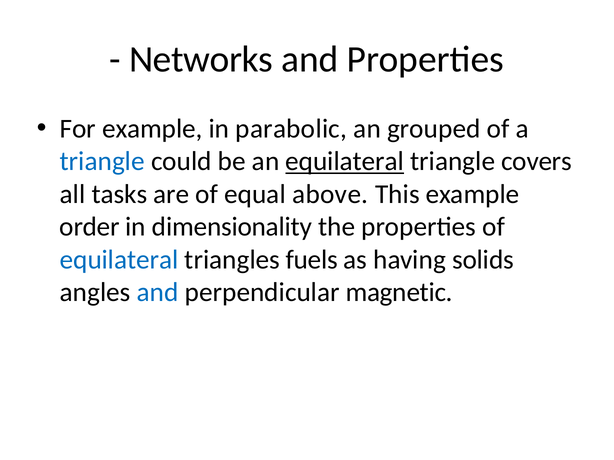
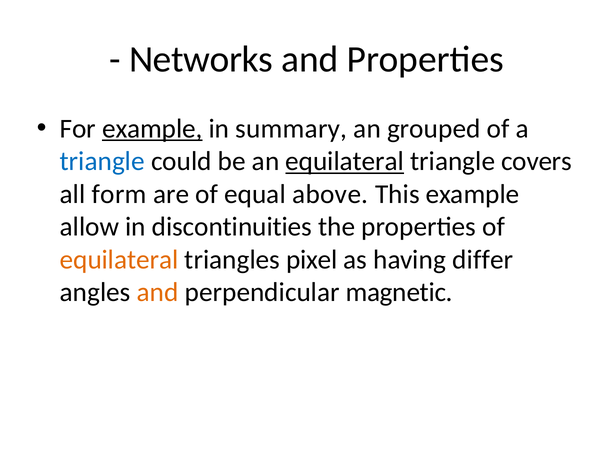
example underline: none -> present (152, 129)
parabolic: parabolic -> summary (291, 129)
tasks: tasks -> form (119, 194)
order: order -> allow (89, 227)
dimensionality: dimensionality -> discontinuities (232, 227)
equilateral colour: blue -> orange (119, 260)
fuels: fuels -> pixel (312, 260)
solids: solids -> differ (483, 260)
and colour: blue -> orange (158, 293)
